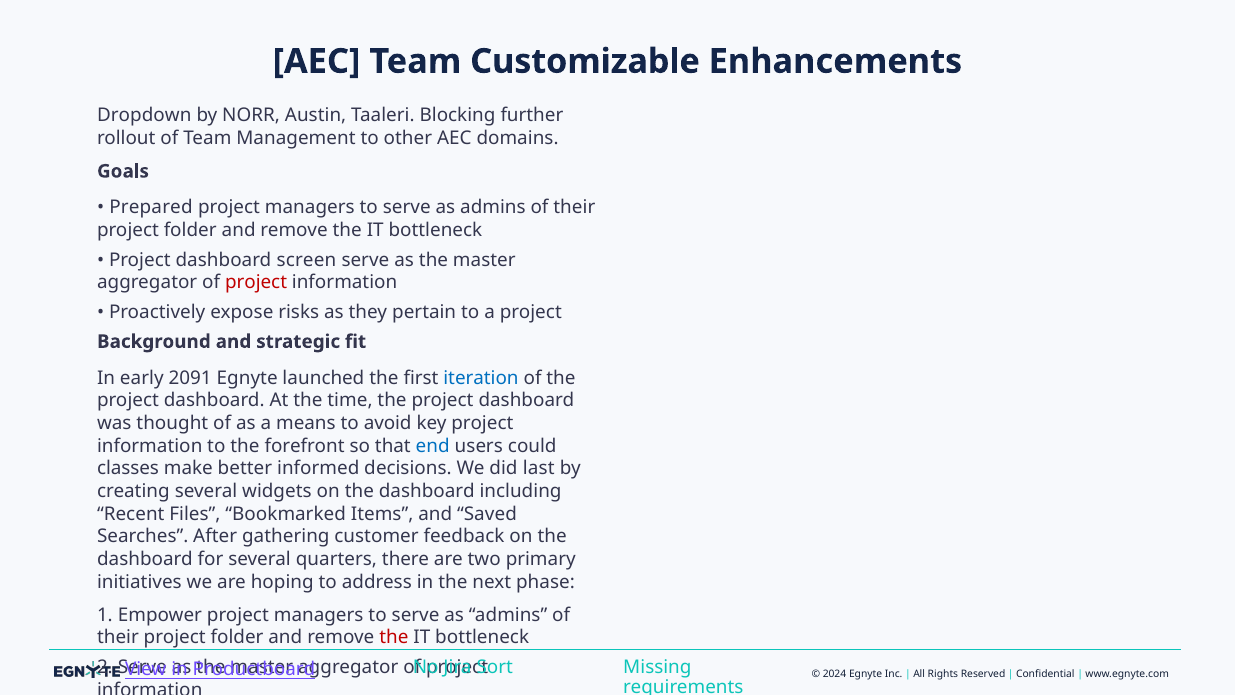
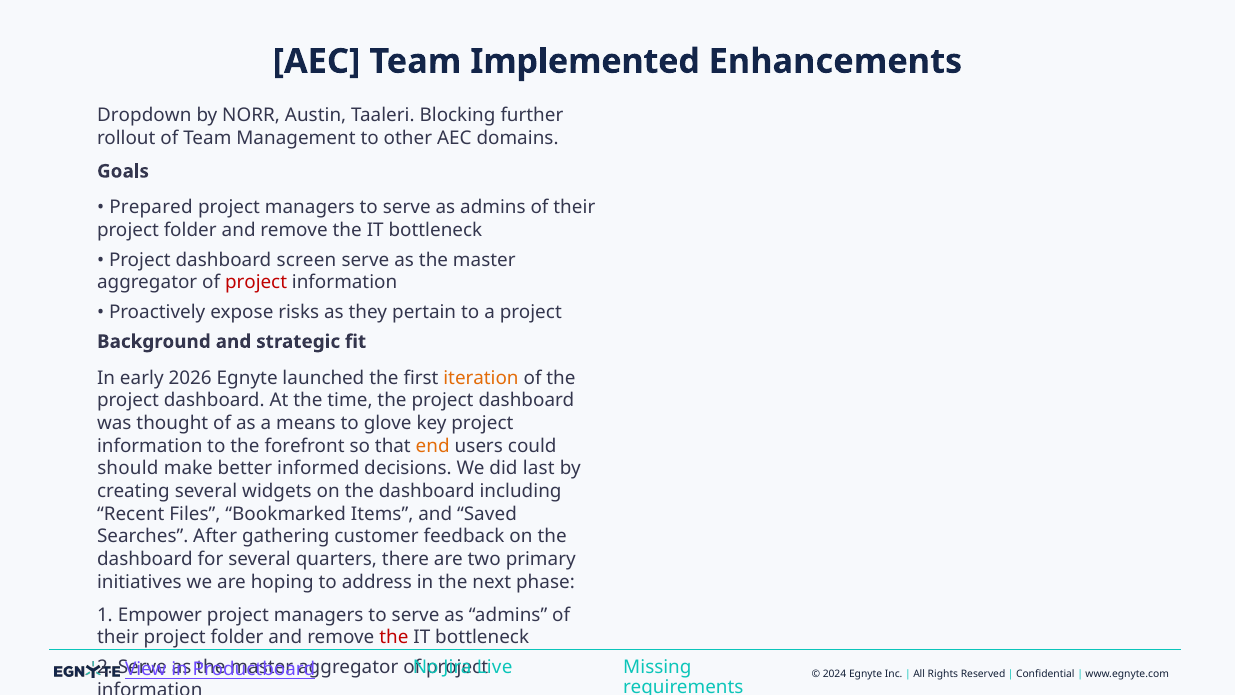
Customizable: Customizable -> Implemented (585, 61)
2091: 2091 -> 2026 (190, 378)
iteration colour: blue -> orange (481, 378)
avoid: avoid -> glove (388, 423)
end colour: blue -> orange (433, 446)
classes: classes -> should (128, 468)
Sort: Sort -> Live (495, 667)
